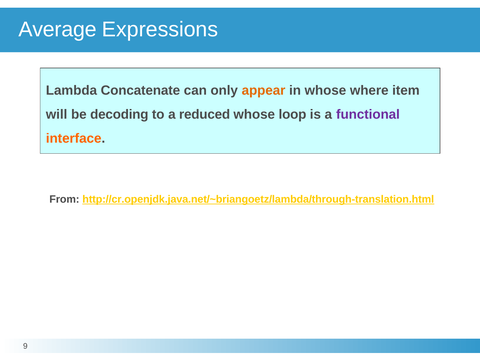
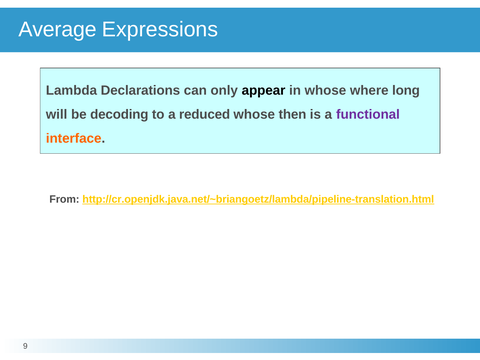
Concatenate: Concatenate -> Declarations (140, 91)
appear colour: orange -> black (264, 91)
item: item -> long (406, 91)
loop: loop -> then (292, 115)
http://cr.openjdk.java.net/~briangoetz/lambda/through-translation.html: http://cr.openjdk.java.net/~briangoetz/lambda/through-translation.html -> http://cr.openjdk.java.net/~briangoetz/lambda/pipeline-translation.html (258, 199)
